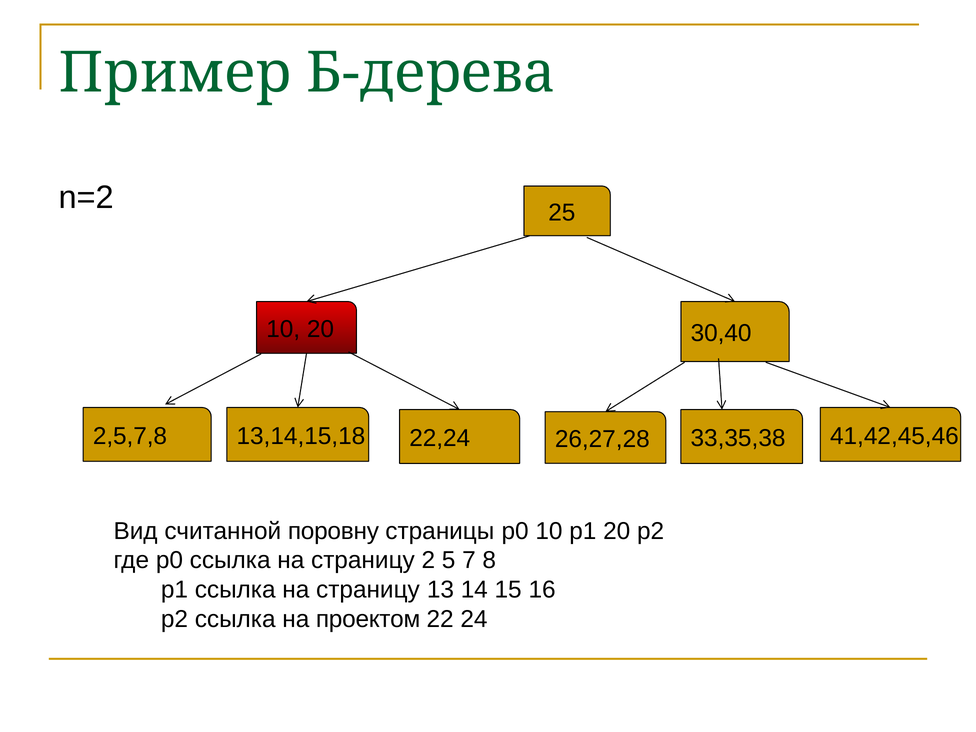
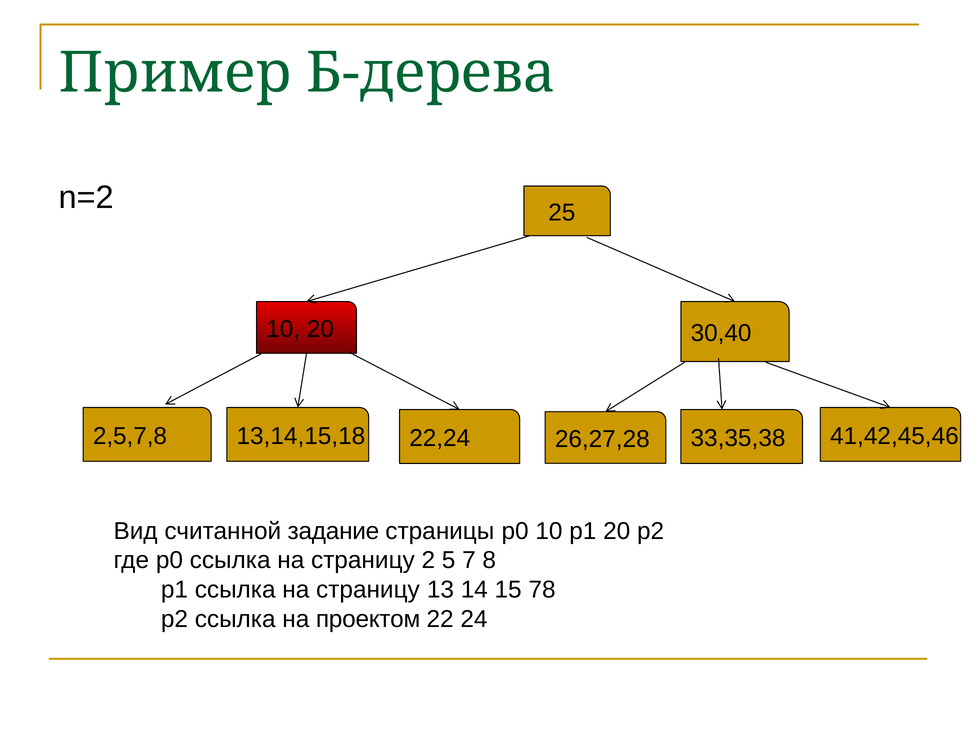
поровну: поровну -> задание (333, 531)
16: 16 -> 78 (542, 590)
